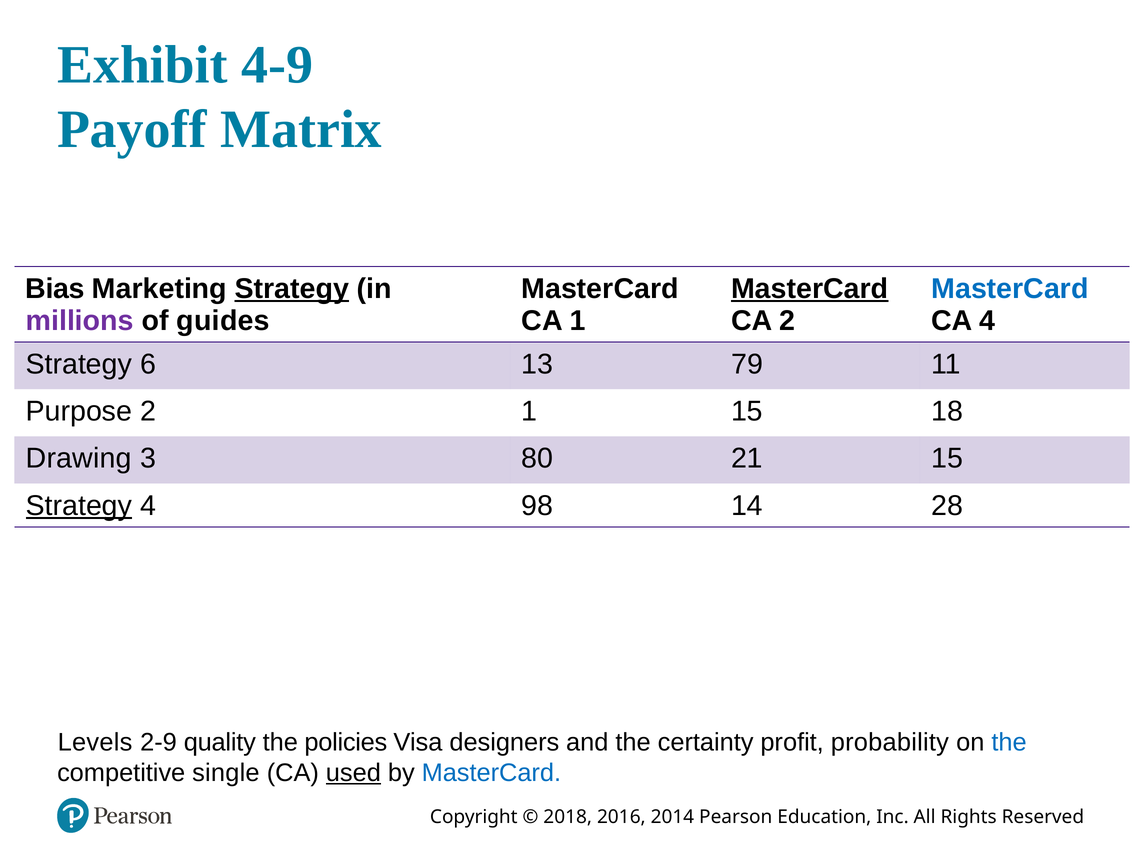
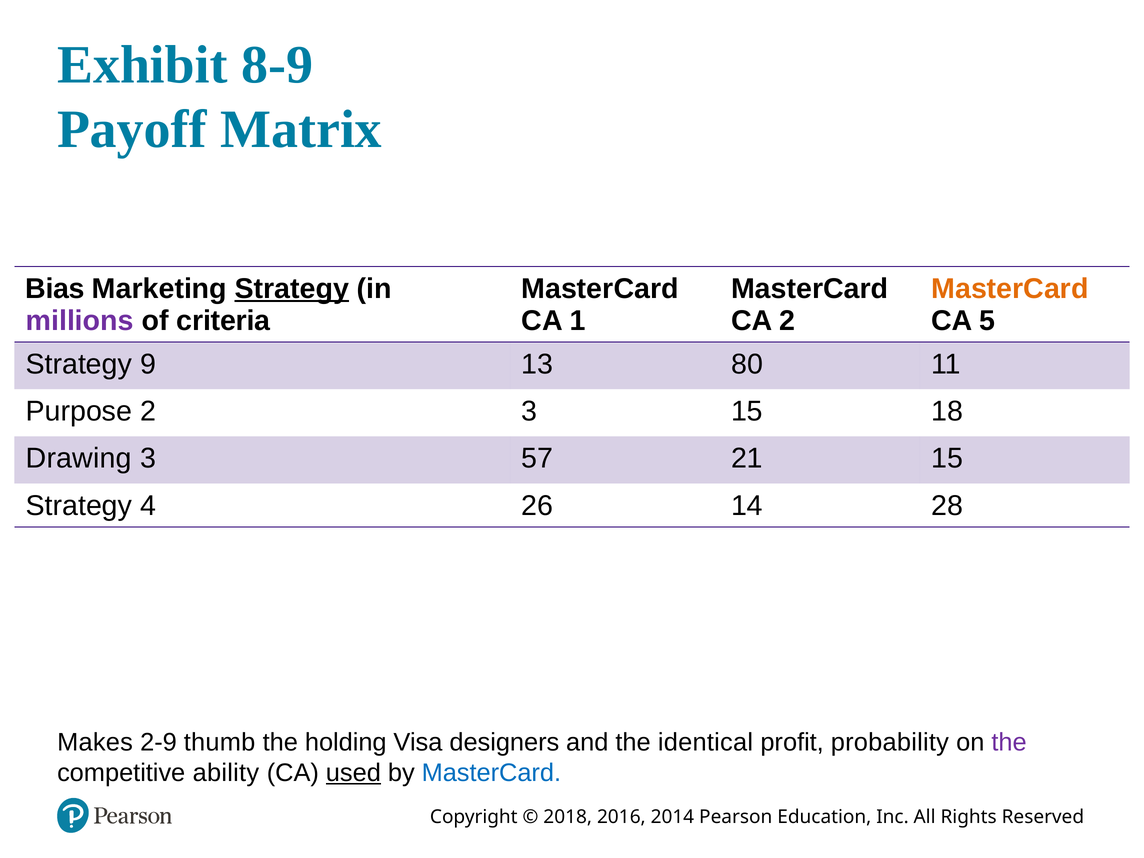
4-9: 4-9 -> 8-9 (277, 65)
MasterCard underline: present -> none (810, 289)
MasterCard colour: blue -> orange (1010, 289)
guides: guides -> criteria (223, 321)
CA 4: 4 -> 5 (987, 321)
6: 6 -> 9 (148, 364)
79: 79 -> 80 (747, 364)
2 1: 1 -> 3 (529, 411)
80: 80 -> 57 (537, 459)
Strategy underline: present -> none (79, 506)
98: 98 -> 26 (537, 506)
Levels: Levels -> Makes (95, 742)
quality: quality -> thumb (220, 742)
policies: policies -> holding (346, 742)
certainty: certainty -> identical (705, 742)
the colour: blue -> purple (1009, 742)
single: single -> ability (226, 773)
